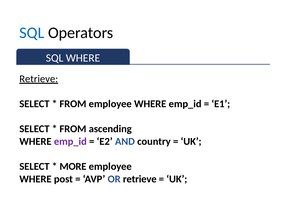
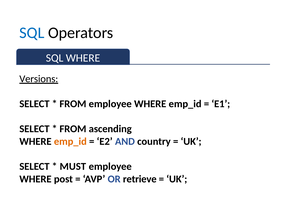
Retrieve: Retrieve -> Versions (39, 79)
emp_id colour: purple -> orange (70, 142)
MORE: MORE -> MUST (73, 167)
